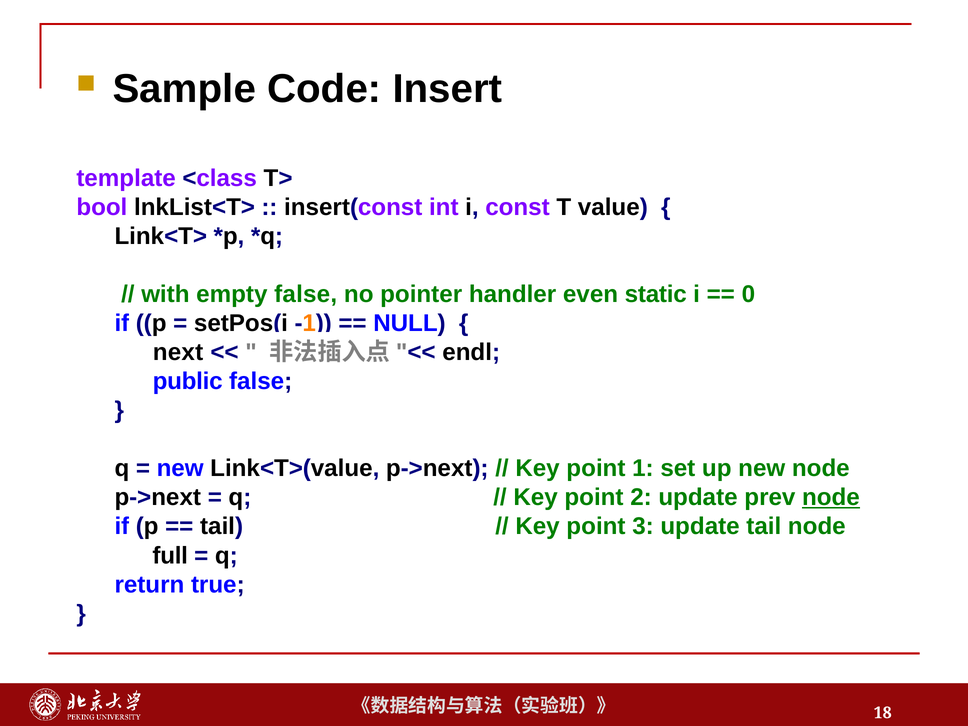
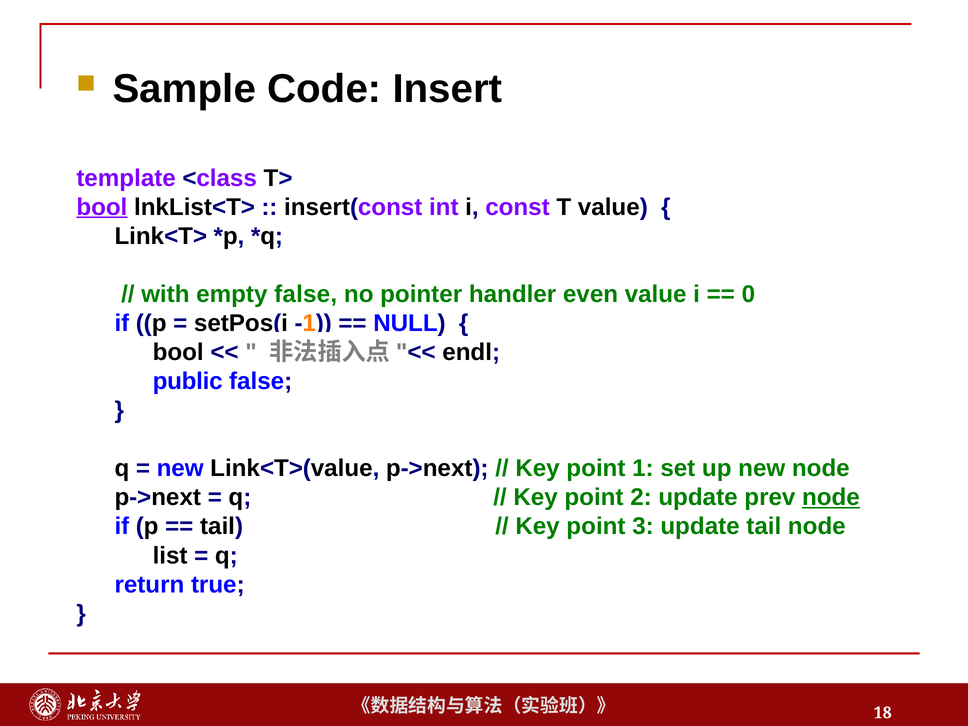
bool underline: none -> present (102, 207)
even static: static -> value (656, 294)
next: next -> bool (178, 352)
full: full -> list (170, 556)
